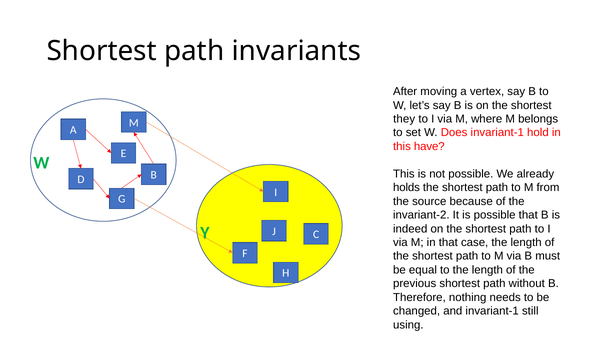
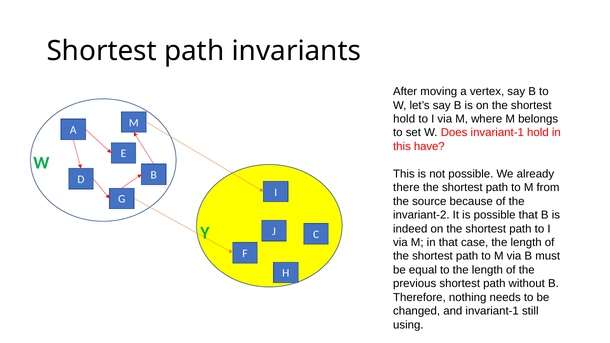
they: they -> hold (404, 119)
holds: holds -> there (406, 188)
